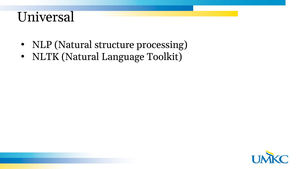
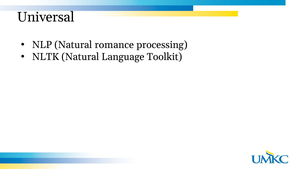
structure: structure -> romance (114, 45)
